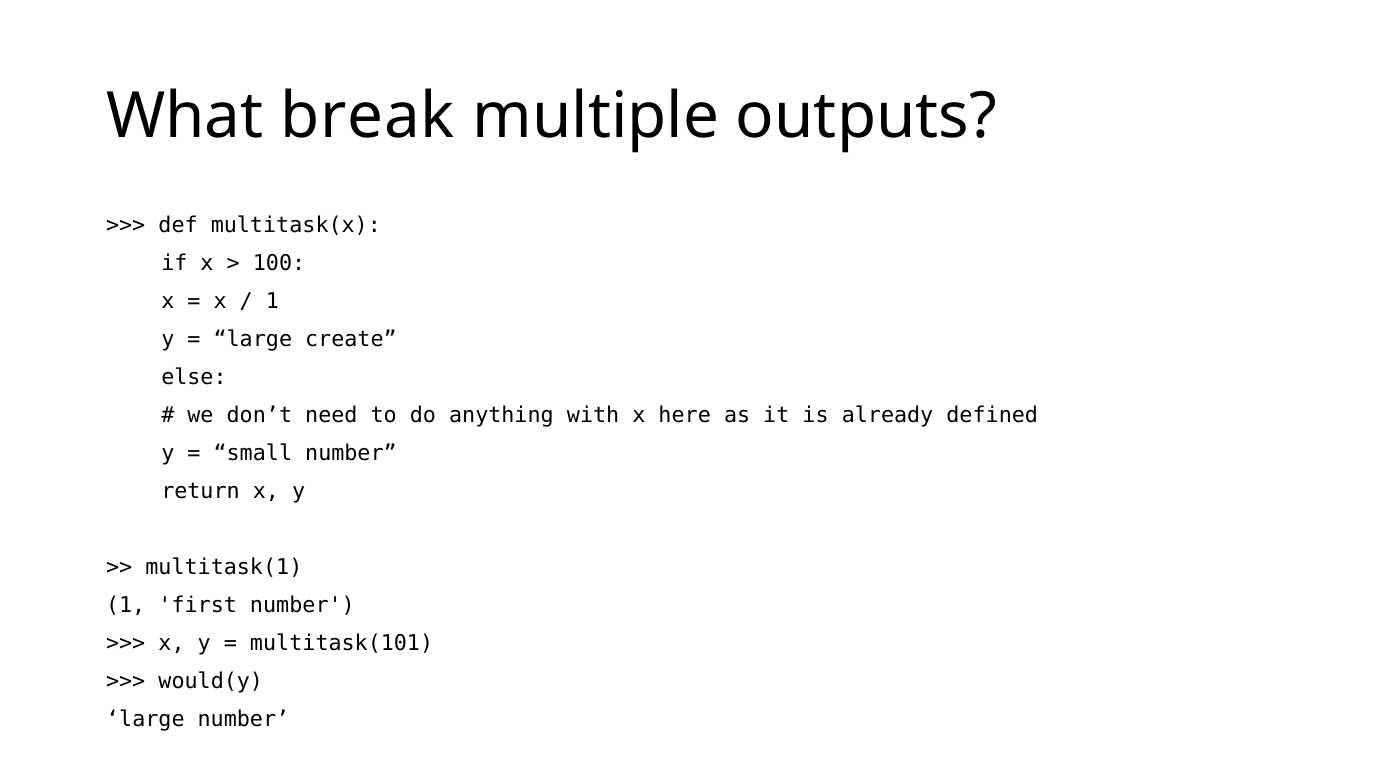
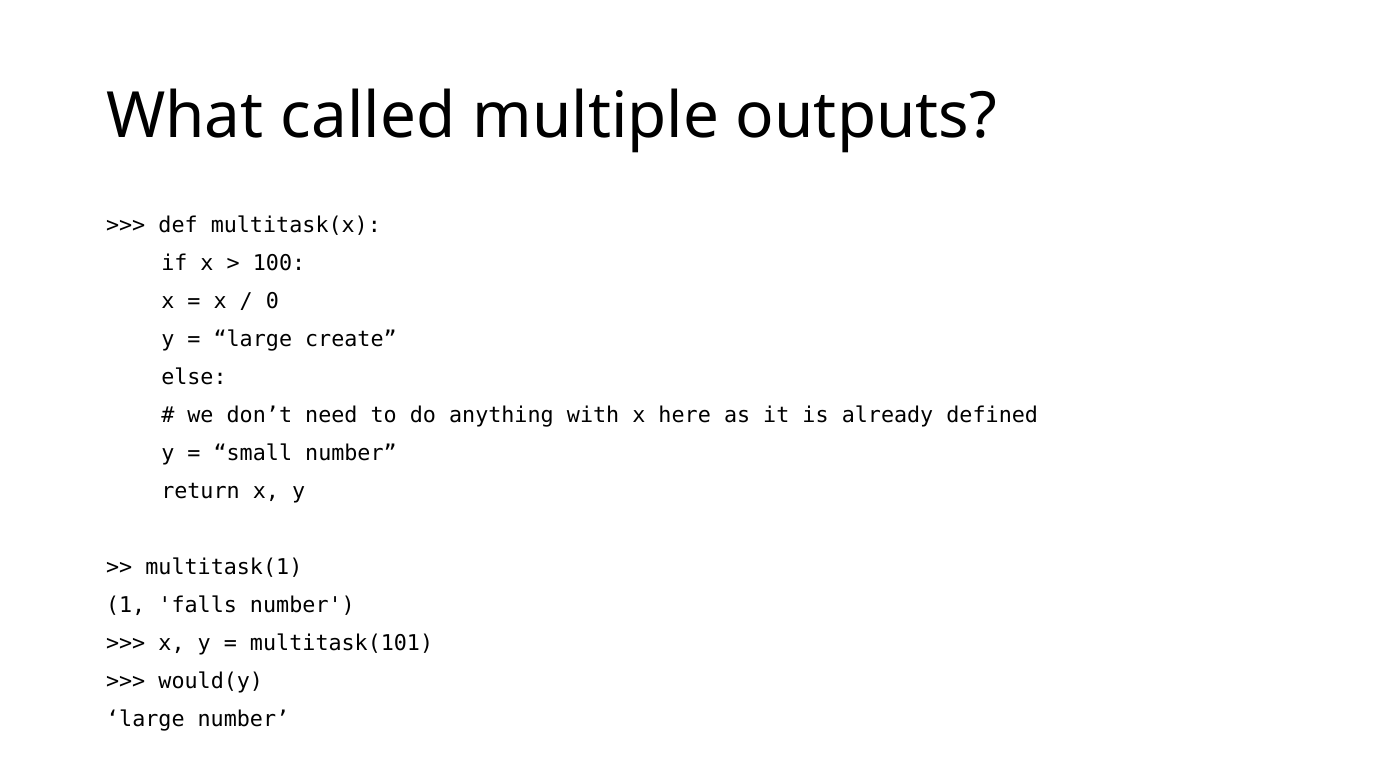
break: break -> called (368, 117)
1: 1 -> 0 (272, 301)
first: first -> falls (198, 605)
